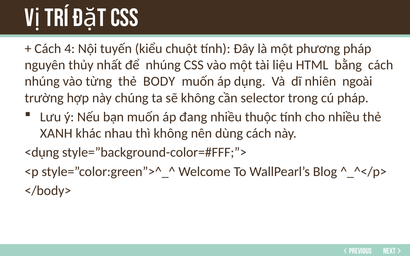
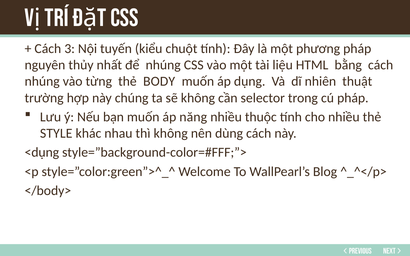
4: 4 -> 3 (70, 49)
ngoài: ngoài -> thuật (357, 82)
đang: đang -> năng (193, 117)
XANH: XANH -> STYLE (56, 133)
